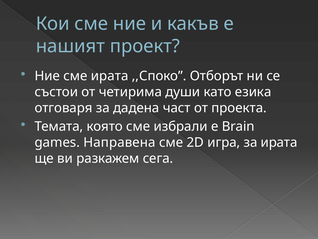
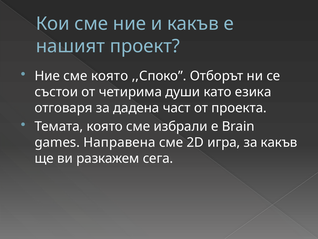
сме ирата: ирата -> която (110, 76)
за ирата: ирата -> какъв (279, 142)
